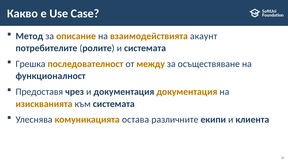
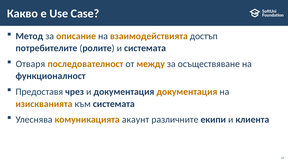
акаунт: акаунт -> достъп (204, 36)
Грешка: Грешка -> Отваря (30, 64)
остава: остава -> акаунт (136, 120)
